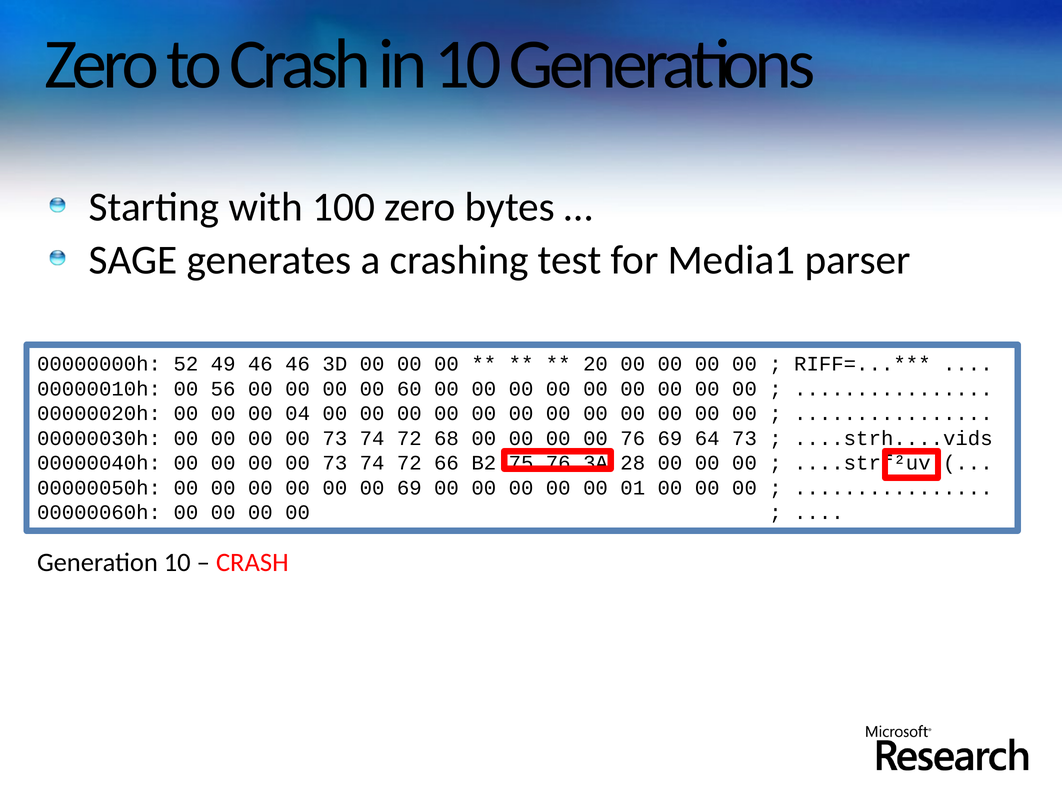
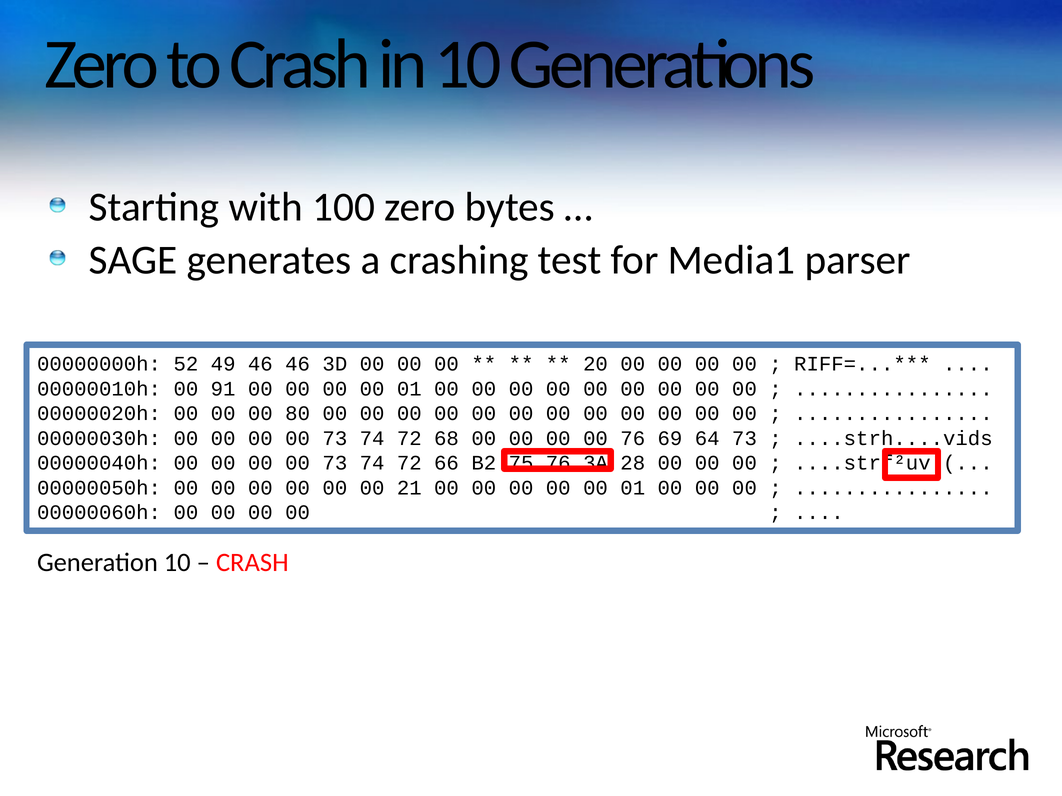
56: 56 -> 91 (223, 389)
60: 60 -> 01 (409, 389)
04: 04 -> 80 (298, 414)
00 69: 69 -> 21 (409, 488)
